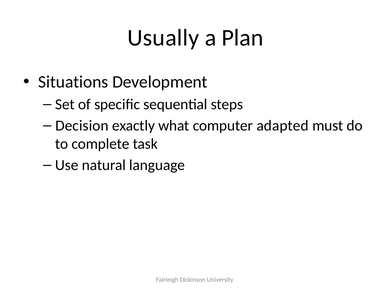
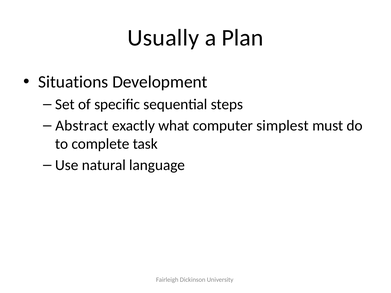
Decision: Decision -> Abstract (82, 126)
adapted: adapted -> simplest (283, 126)
